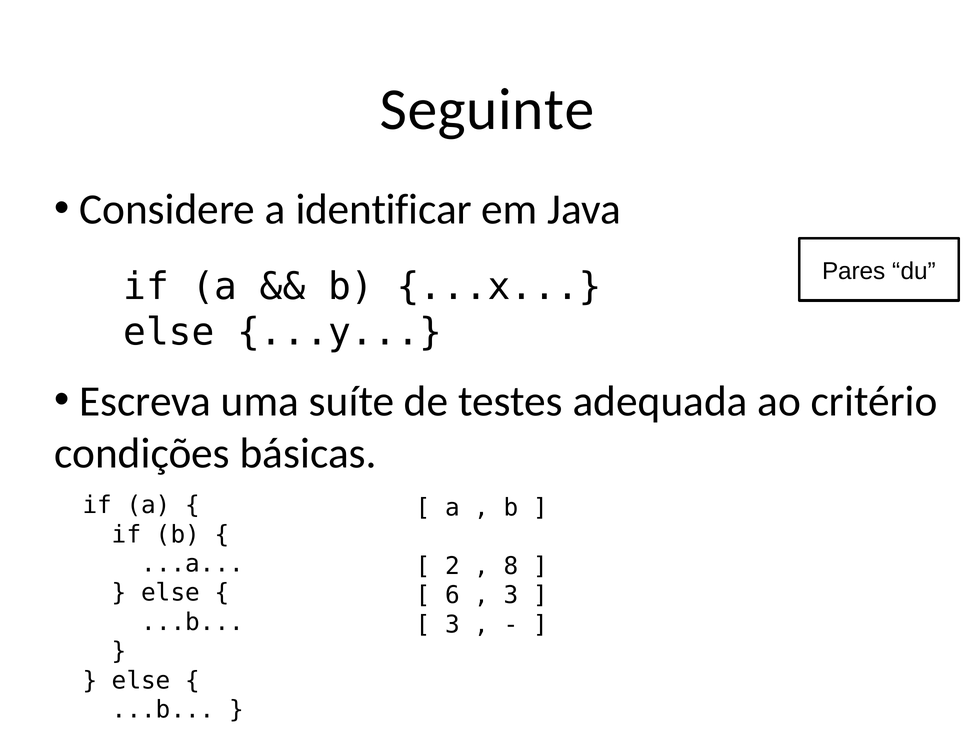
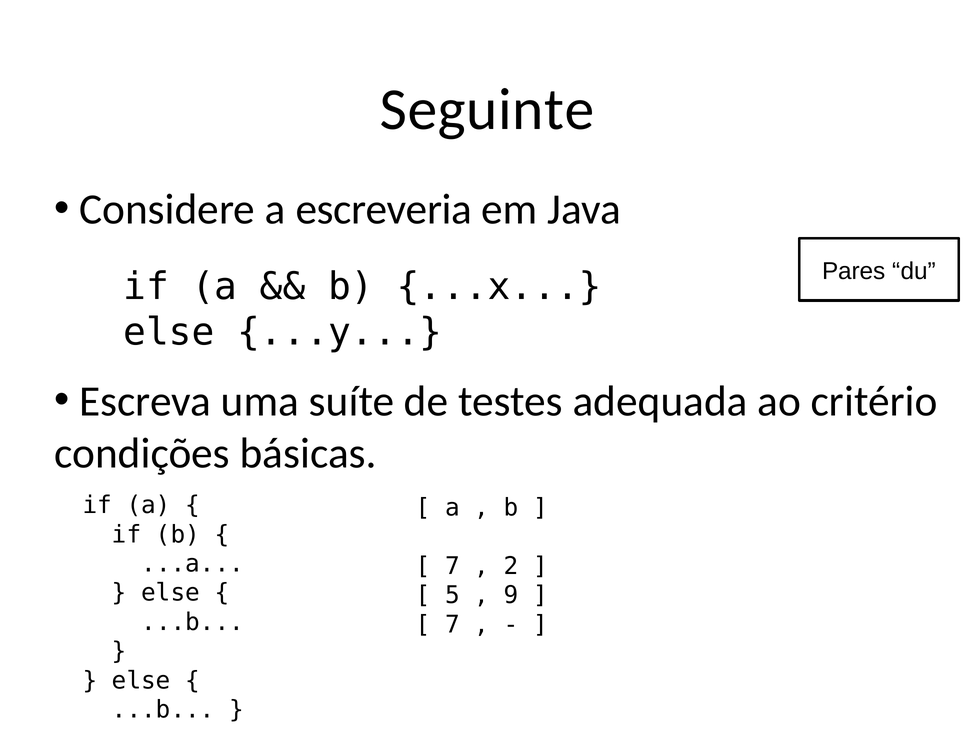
identificar: identificar -> escreveria (384, 210)
2: 2 -> 7 (452, 566)
8: 8 -> 2 (511, 566)
6: 6 -> 5 (452, 595)
3: 3 -> 9 (511, 595)
3: 3 -> 7 (452, 625)
